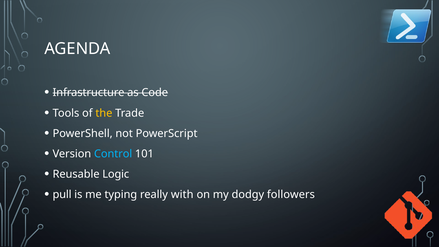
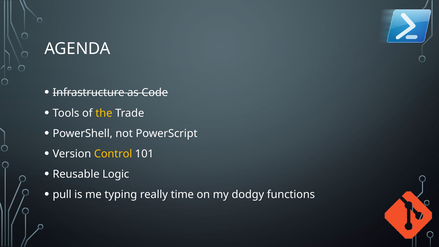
Control colour: light blue -> yellow (113, 154)
with: with -> time (182, 195)
followers: followers -> functions (291, 195)
